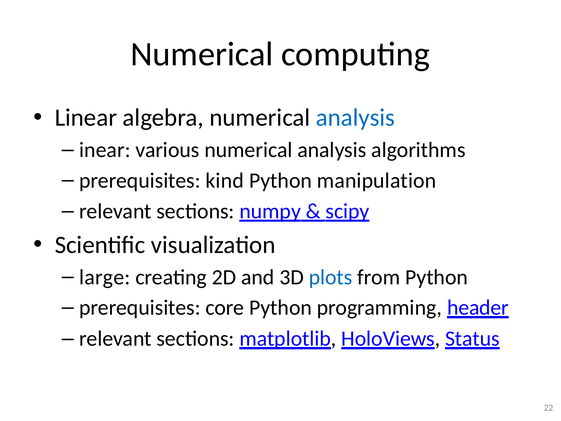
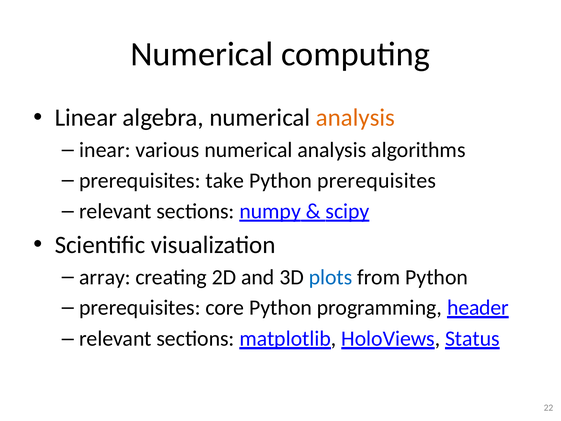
analysis colour: blue -> orange (355, 118)
kind: kind -> take (225, 180)
Python manipulation: manipulation -> prerequisites (377, 180)
large: large -> array (105, 277)
